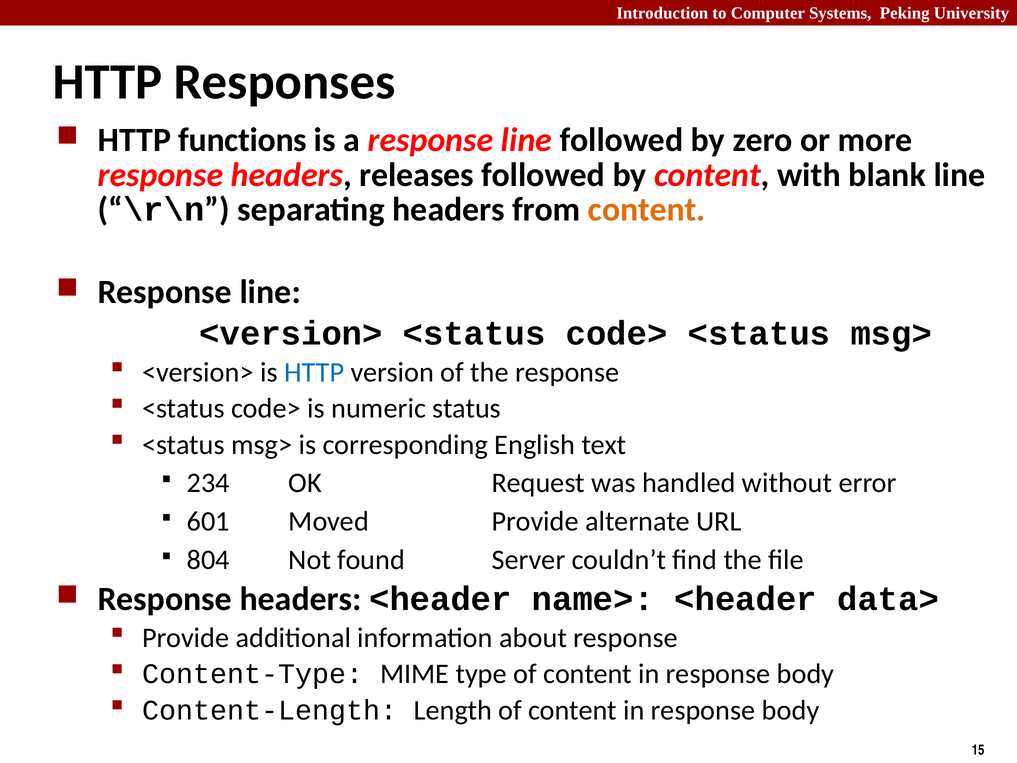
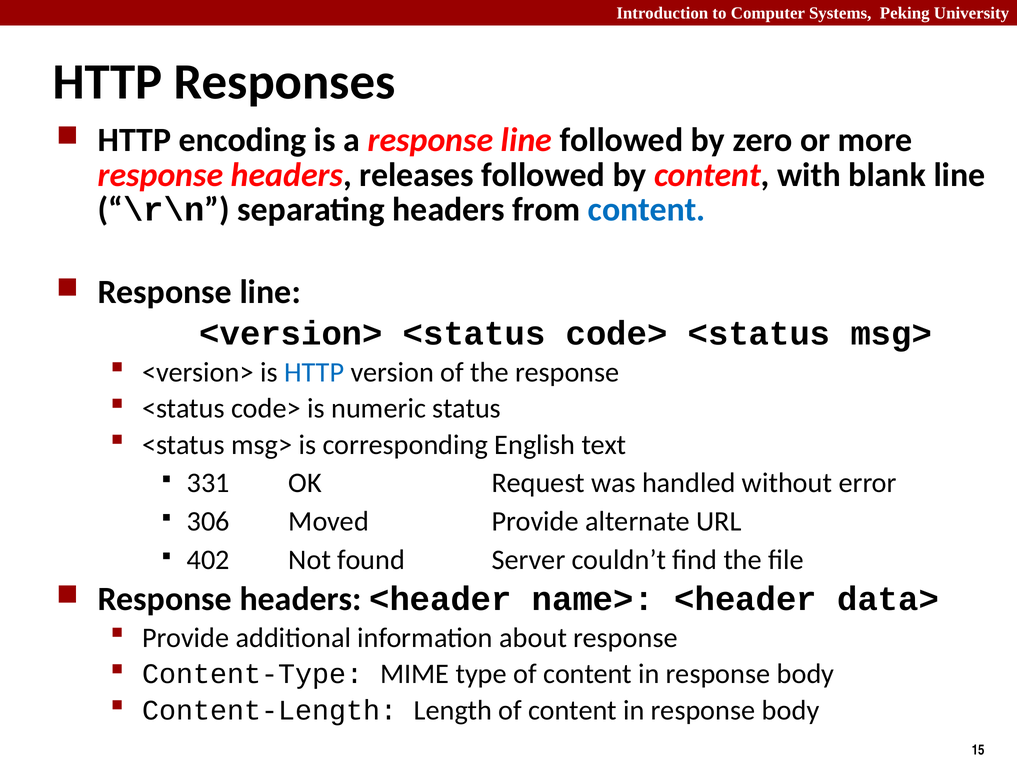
functions: functions -> encoding (243, 140)
content colour: orange -> blue (647, 209)
234: 234 -> 331 (208, 483)
601: 601 -> 306 (208, 521)
804: 804 -> 402 (208, 560)
